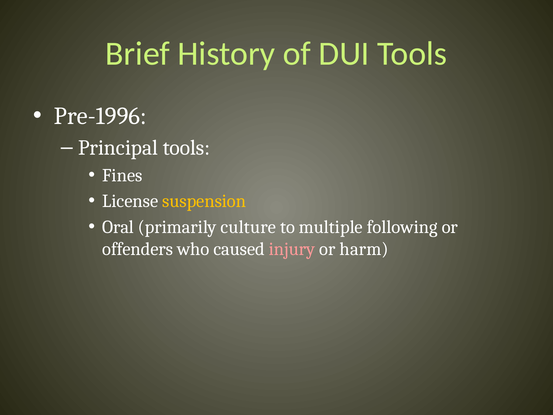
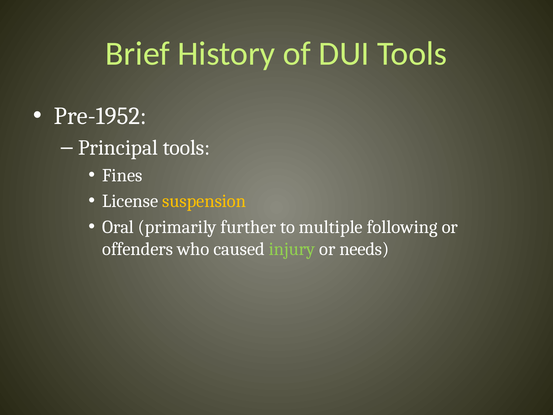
Pre-1996: Pre-1996 -> Pre-1952 (100, 116)
culture: culture -> further (248, 227)
injury colour: pink -> light green (292, 249)
harm: harm -> needs (364, 249)
